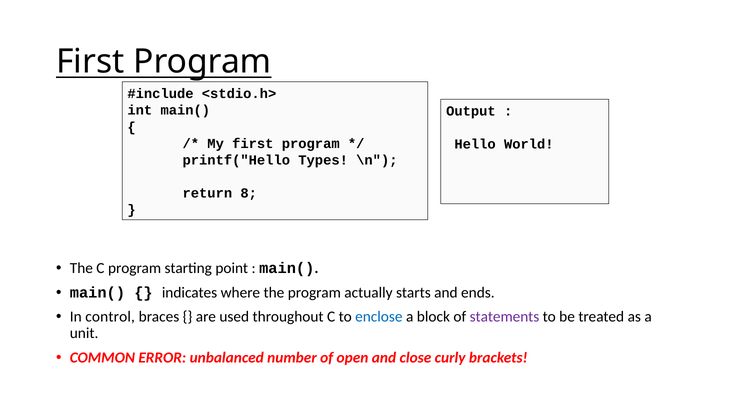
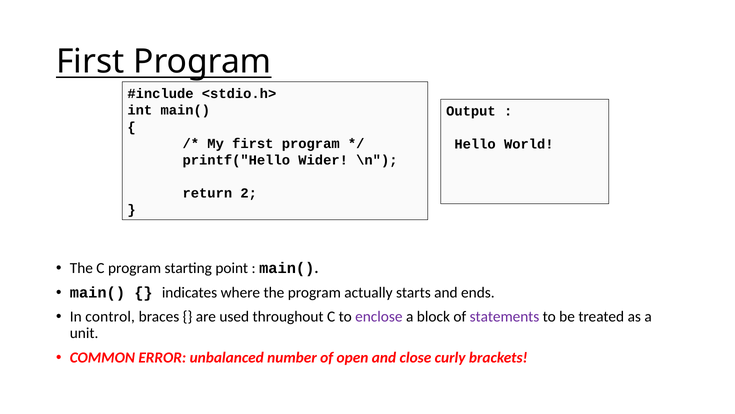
Types: Types -> Wider (323, 160)
8: 8 -> 2 (249, 193)
enclose colour: blue -> purple (379, 316)
